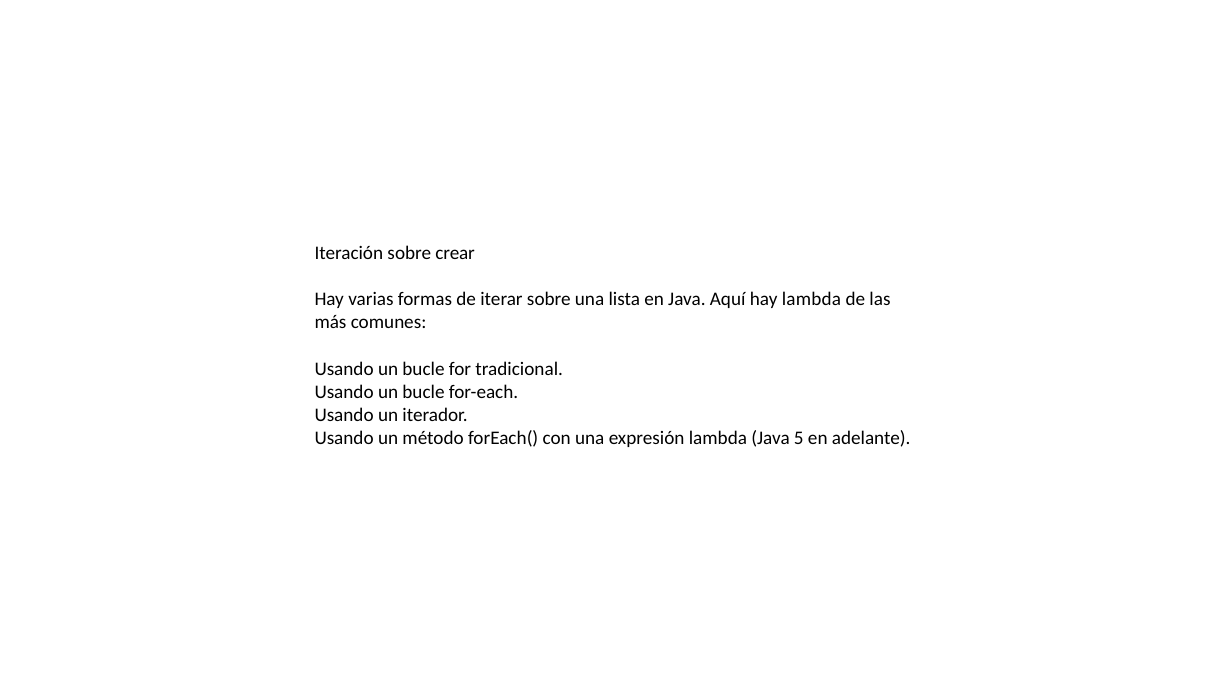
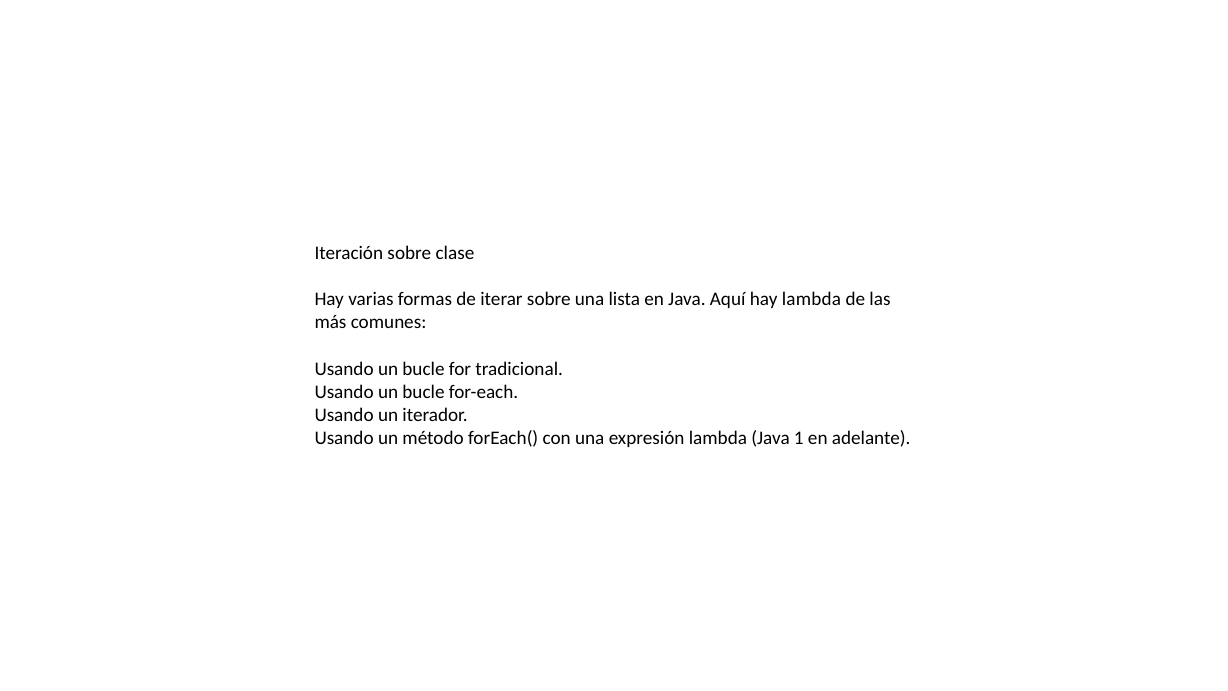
crear: crear -> clase (455, 253)
5: 5 -> 1 (799, 438)
